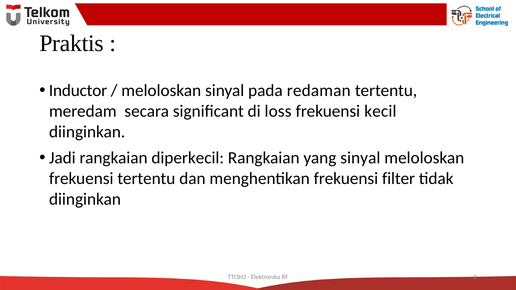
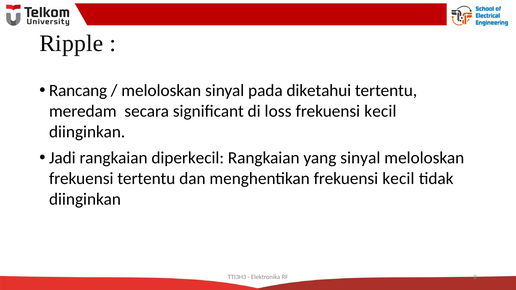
Praktis: Praktis -> Ripple (71, 43)
Inductor: Inductor -> Rancang (78, 91)
redaman: redaman -> diketahui (319, 91)
menghentikan frekuensi filter: filter -> kecil (398, 179)
